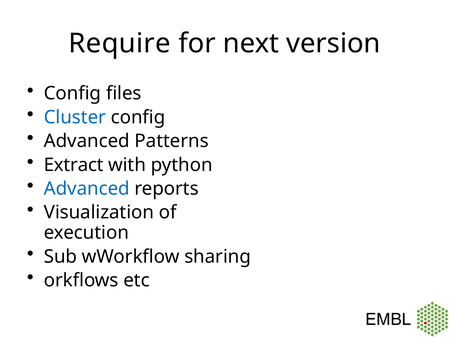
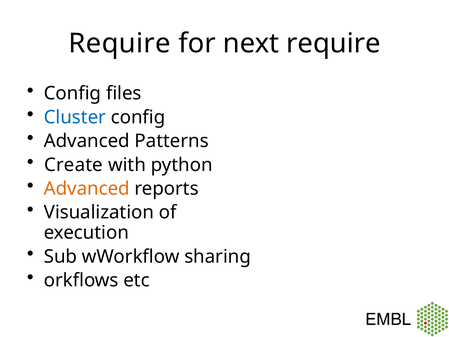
next version: version -> require (333, 43)
Extract: Extract -> Create (73, 165)
Advanced colour: blue -> orange (87, 189)
